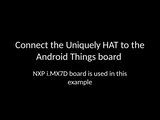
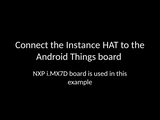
Uniquely: Uniquely -> Instance (83, 45)
